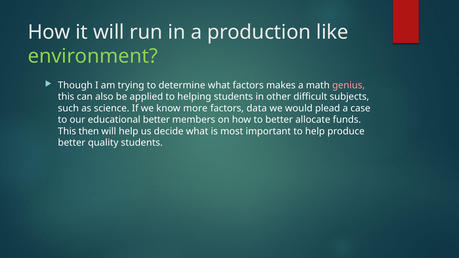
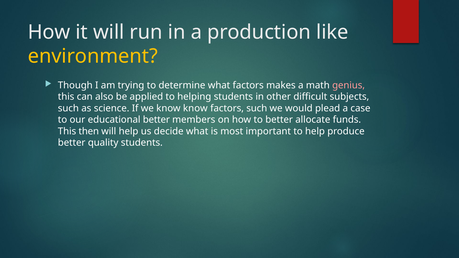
environment colour: light green -> yellow (93, 56)
know more: more -> know (195, 108)
factors data: data -> such (257, 108)
